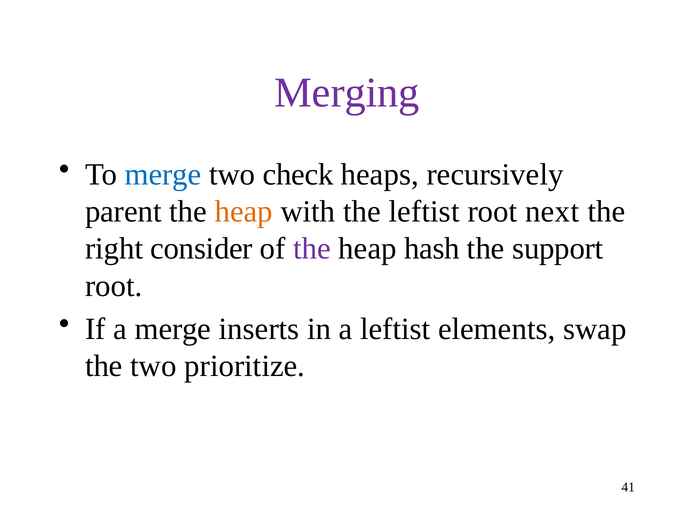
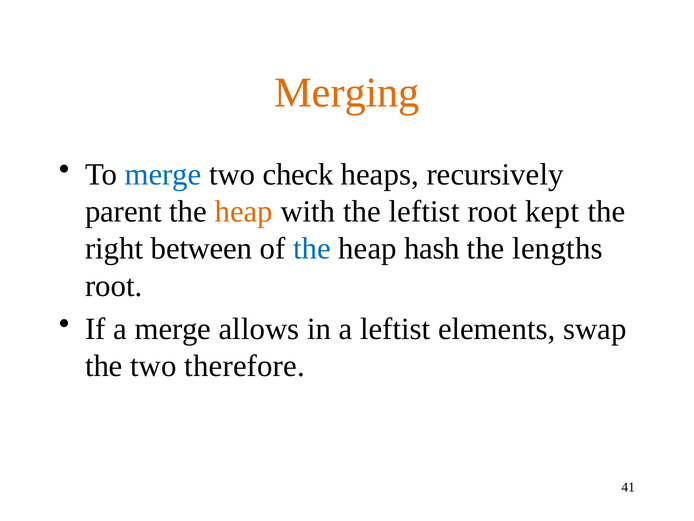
Merging colour: purple -> orange (347, 93)
next: next -> kept (552, 212)
consider: consider -> between (202, 249)
the colour: purple -> blue (312, 249)
support: support -> lengths (558, 249)
inserts: inserts -> allows (259, 329)
prioritize: prioritize -> therefore (245, 366)
